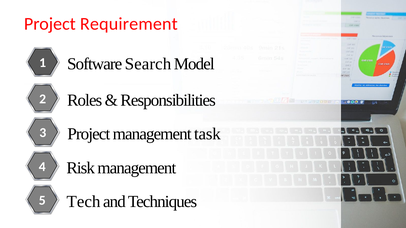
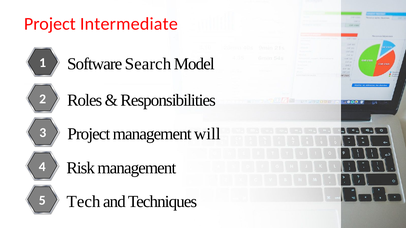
Requirement: Requirement -> Intermediate (129, 24)
task: task -> will (207, 134)
